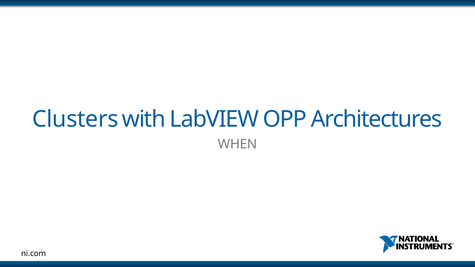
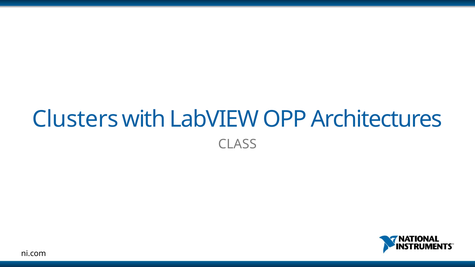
WHEN: WHEN -> CLASS (237, 144)
